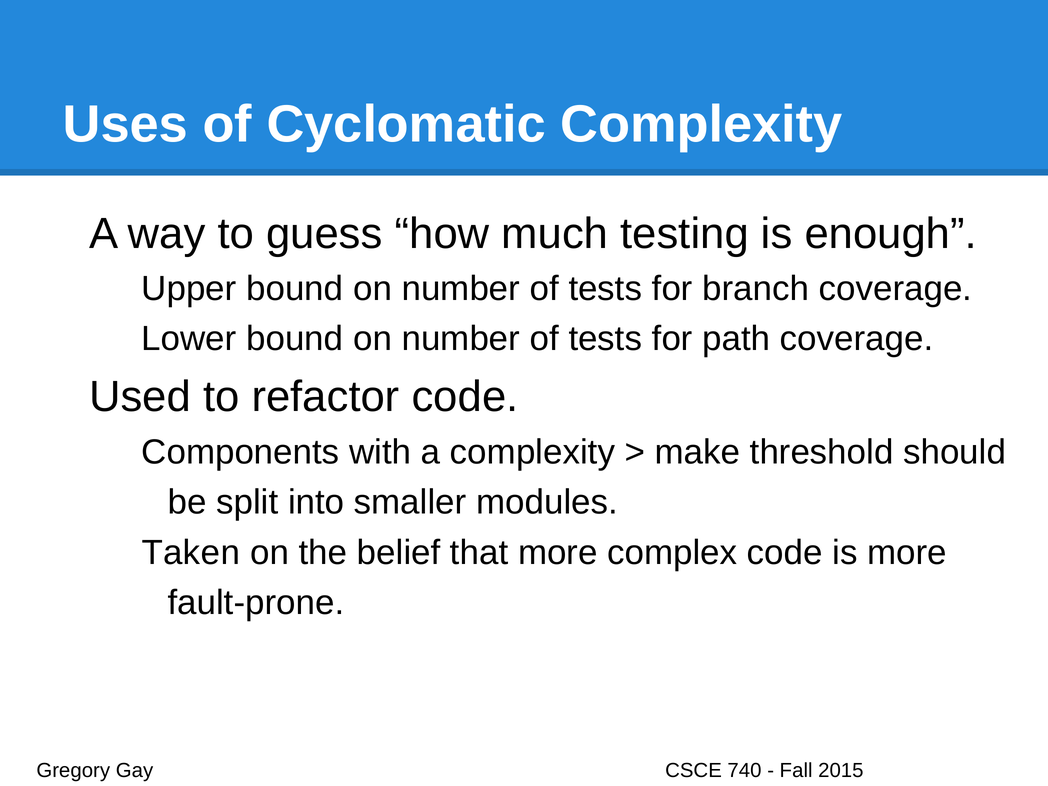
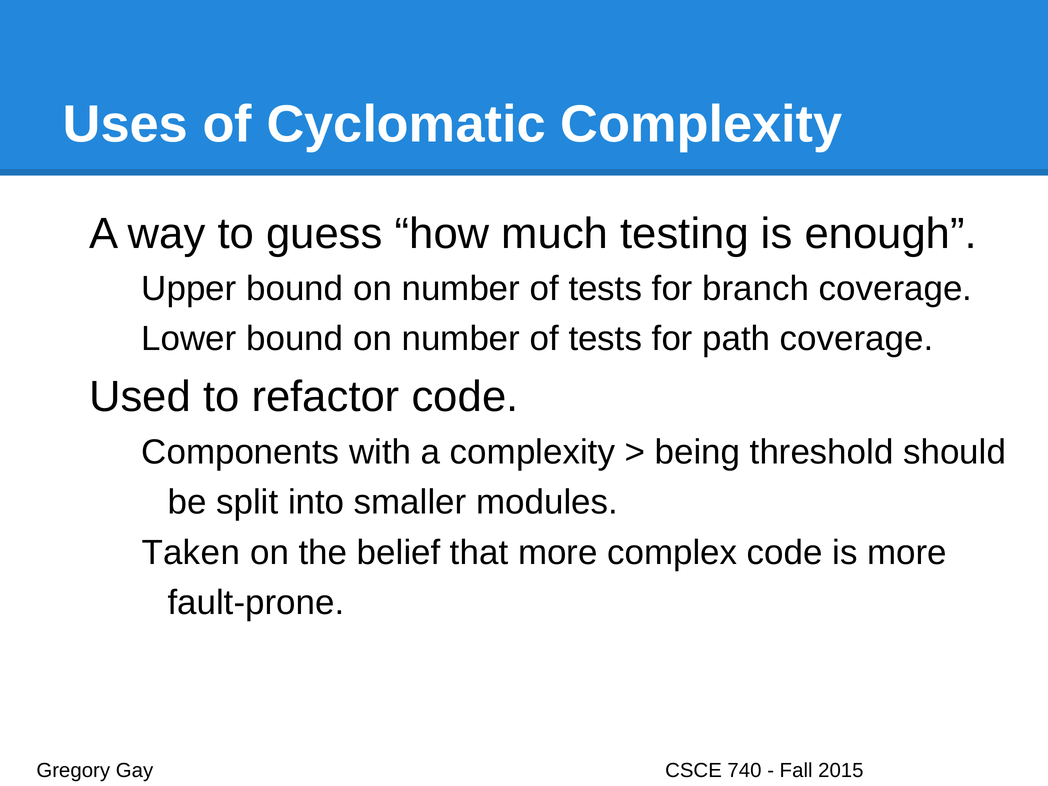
make: make -> being (697, 452)
